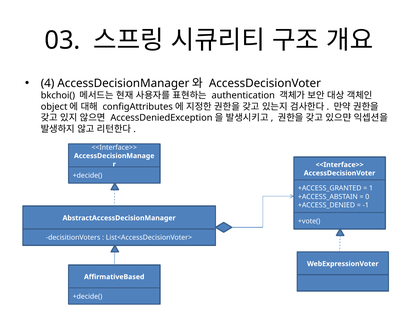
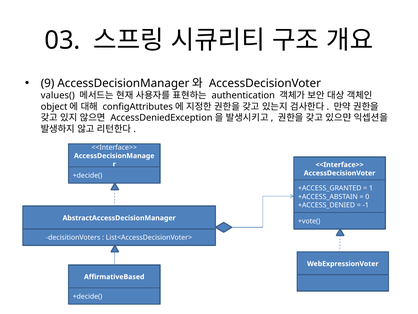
4: 4 -> 9 (48, 83)
bkchoi(: bkchoi( -> values( (58, 95)
